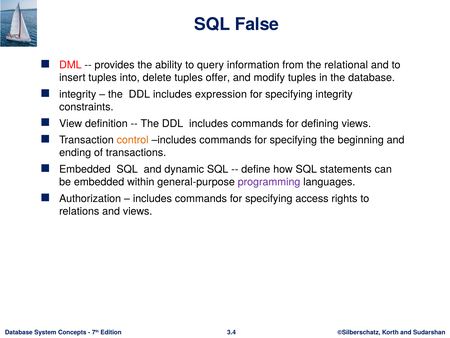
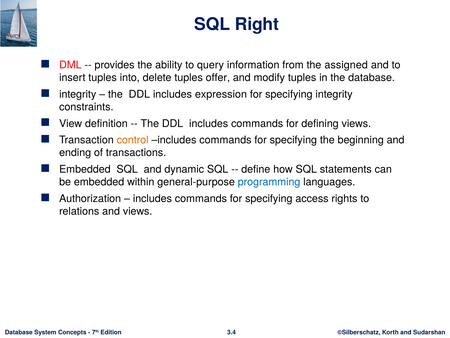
False: False -> Right (257, 24)
relational: relational -> assigned (346, 65)
programming colour: purple -> blue (269, 182)
